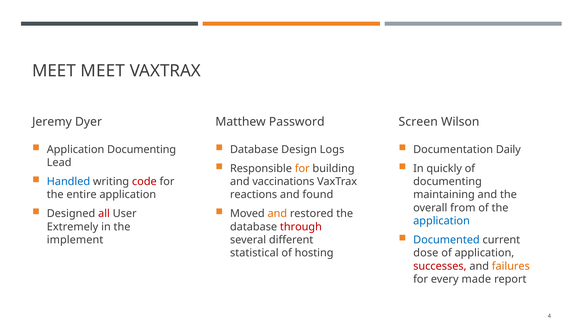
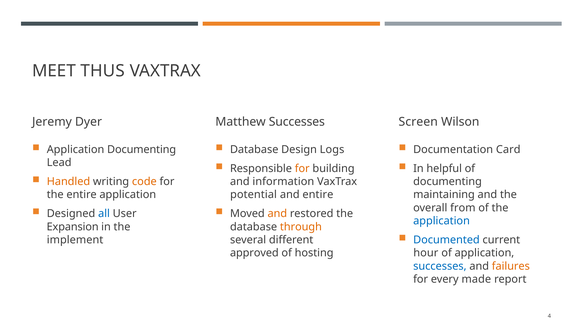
MEET MEET: MEET -> THUS (103, 71)
Matthew Password: Password -> Successes (297, 122)
Daily: Daily -> Card (508, 149)
quickly: quickly -> helpful (444, 168)
Handled colour: blue -> orange (68, 181)
code colour: red -> orange (144, 181)
vaccinations: vaccinations -> information (283, 181)
reactions: reactions -> potential (254, 195)
and found: found -> entire (318, 195)
all colour: red -> blue (104, 214)
Extremely: Extremely -> Expansion (73, 227)
through colour: red -> orange (301, 227)
statistical: statistical -> approved (254, 253)
dose: dose -> hour (426, 253)
successes colour: red -> blue (440, 266)
